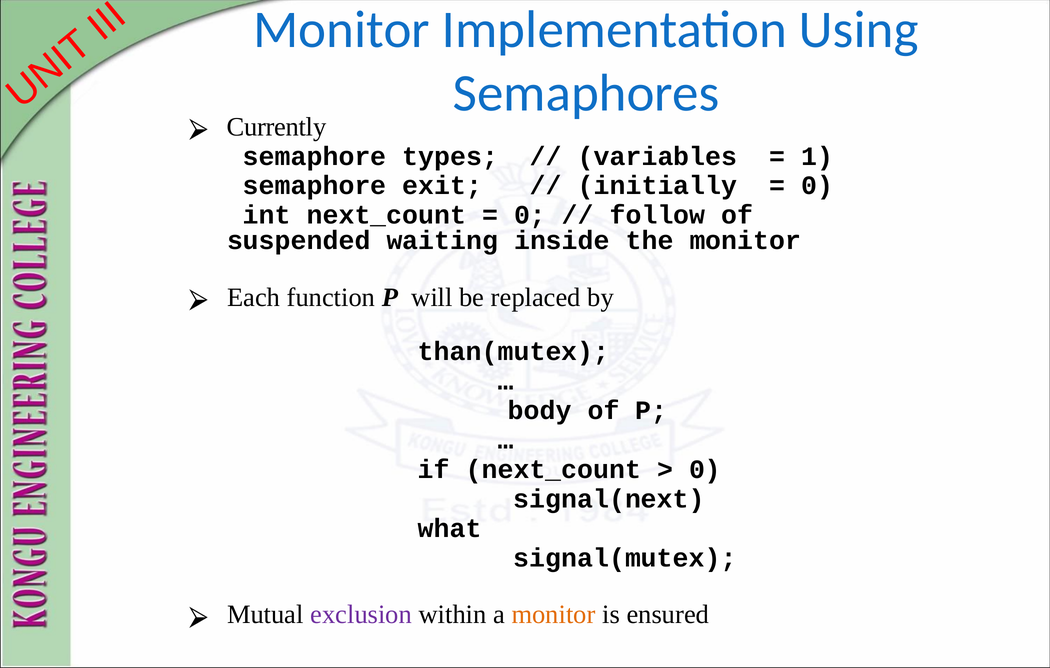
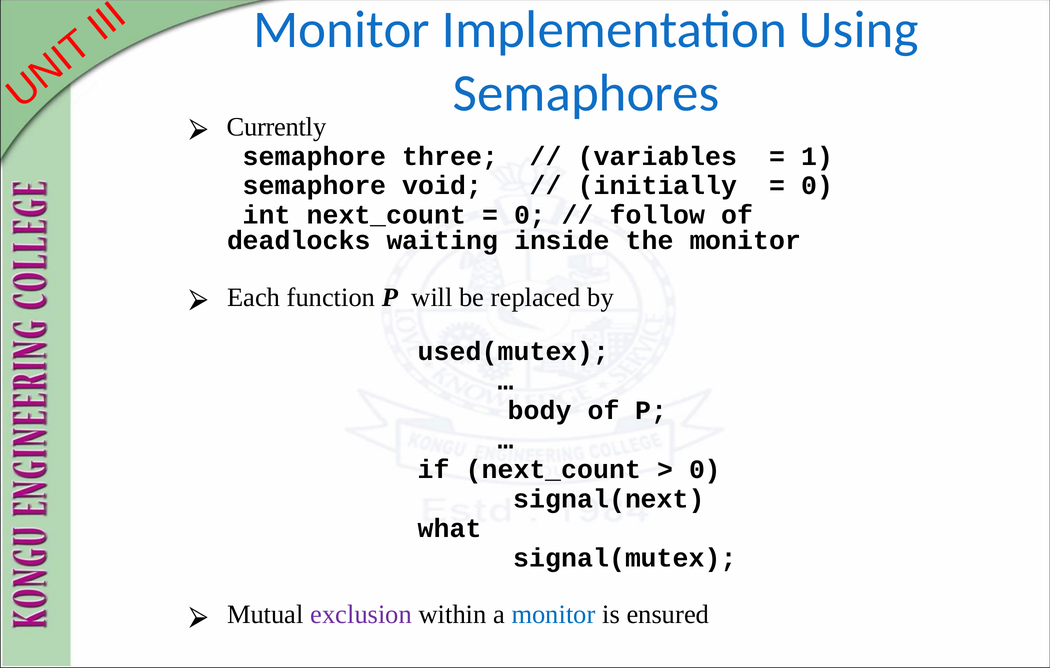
types: types -> three (450, 156)
exit: exit -> void (442, 186)
suspended: suspended -> deadlocks (299, 241)
than(mutex: than(mutex -> used(mutex (514, 352)
monitor colour: orange -> blue (554, 615)
